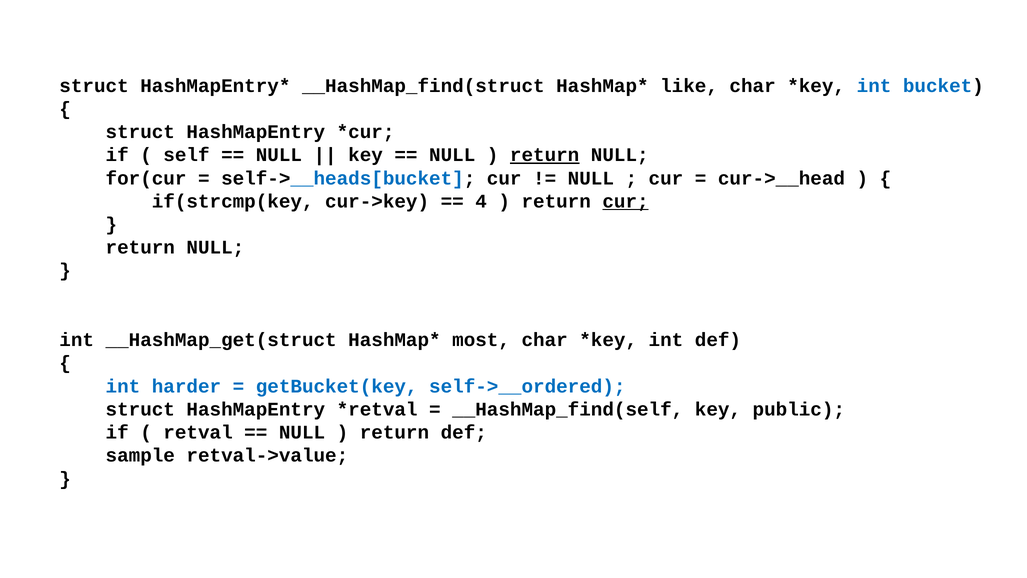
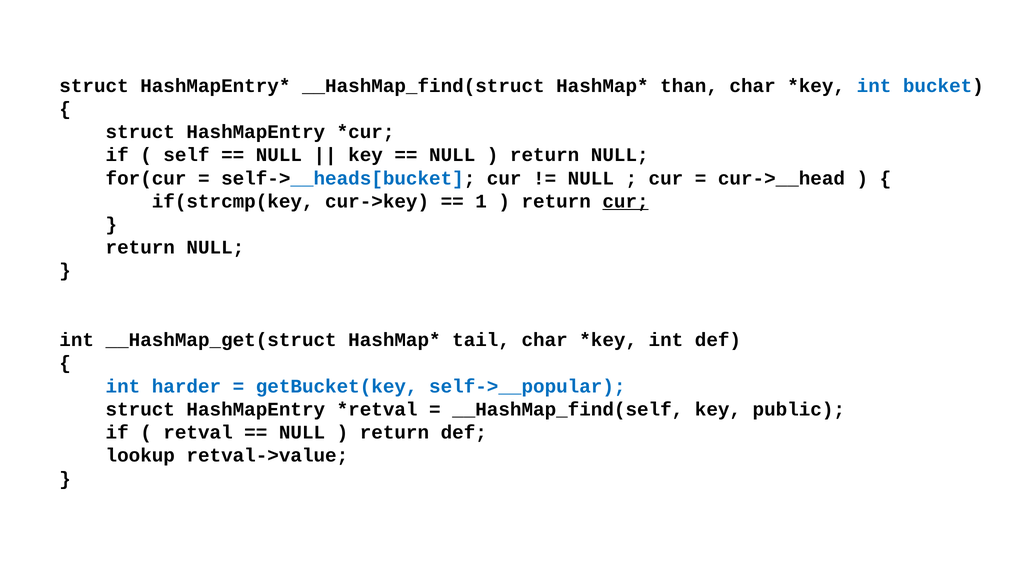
like: like -> than (689, 86)
return underline: present -> none (545, 155)
4: 4 -> 1 (481, 201)
most: most -> tail (481, 340)
self->__ordered: self->__ordered -> self->__popular (527, 386)
sample: sample -> lookup (140, 455)
